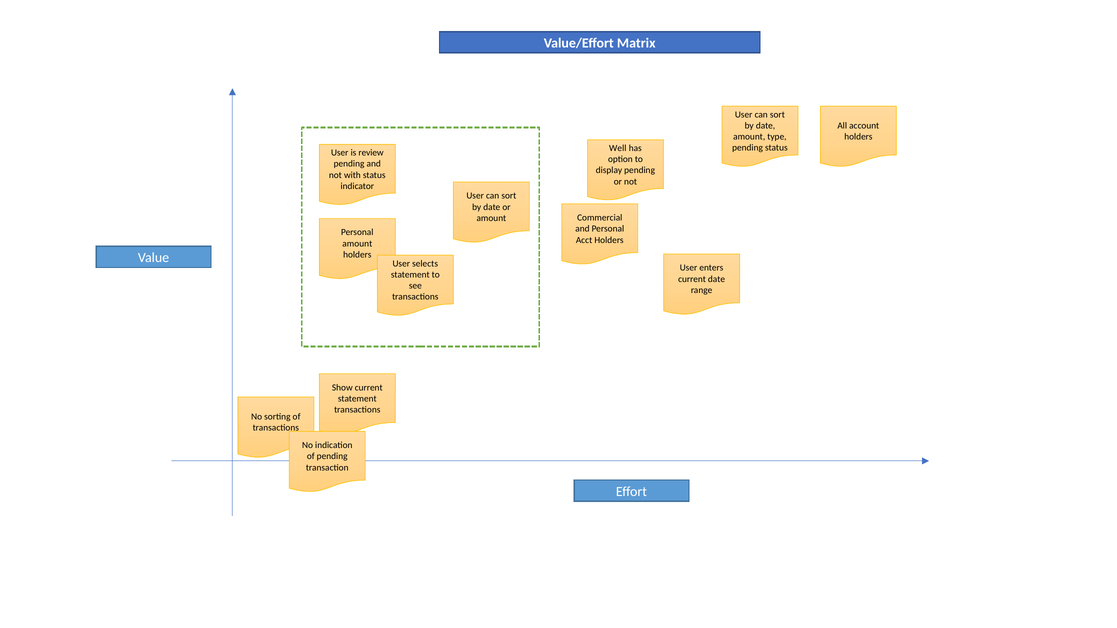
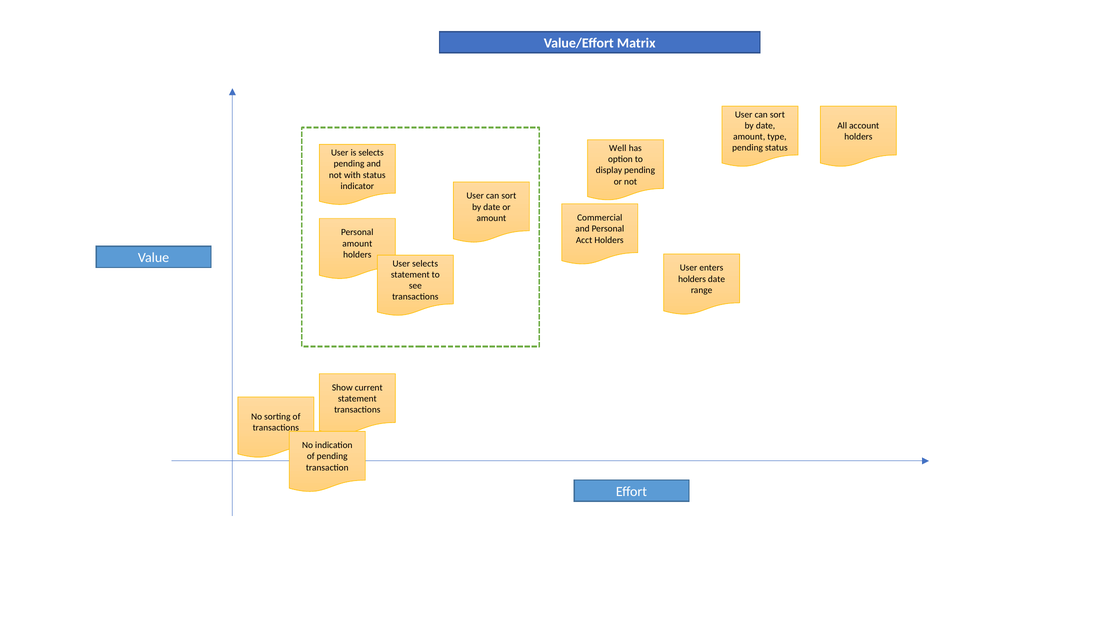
is review: review -> selects (371, 153)
current: current -> holders (692, 279)
